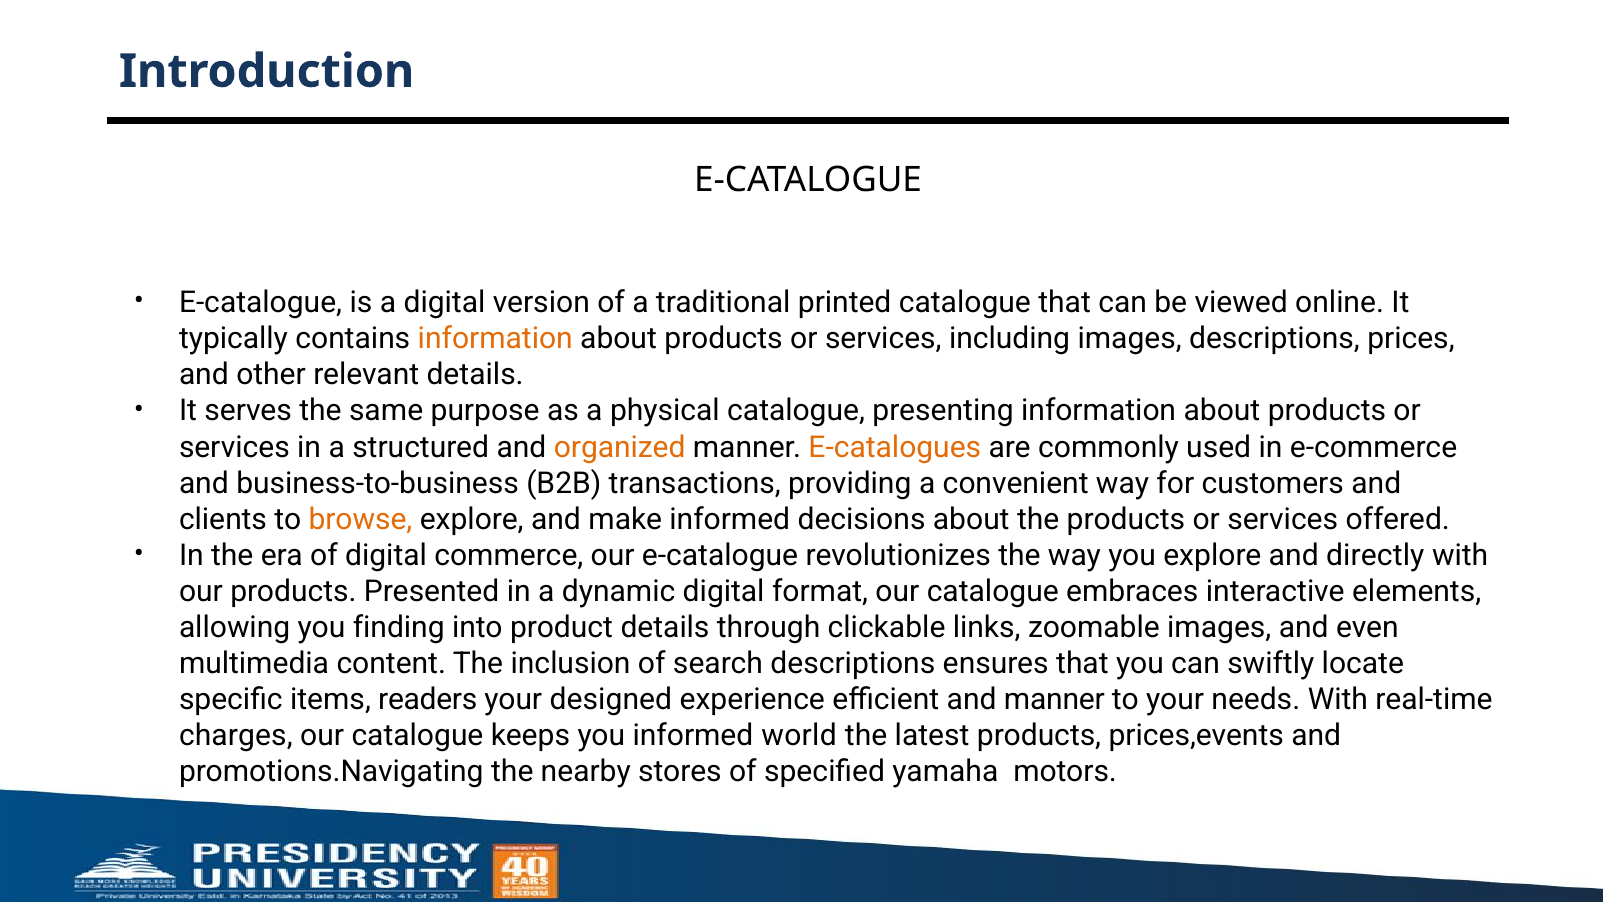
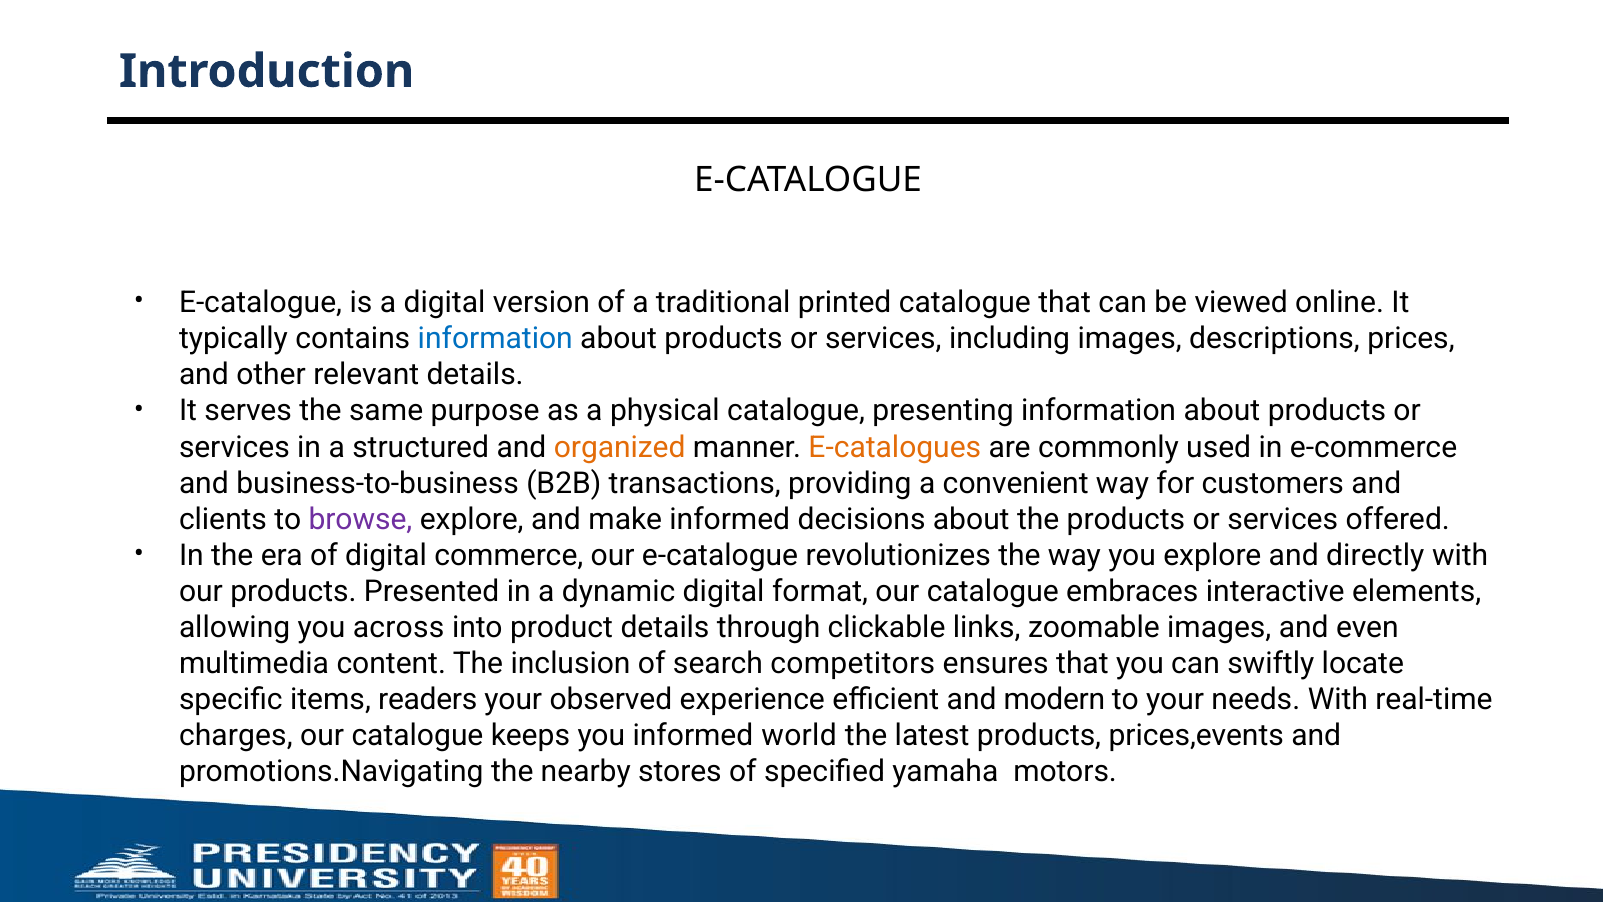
information colour: orange -> blue (495, 339)
browse colour: orange -> purple (360, 519)
finding: finding -> across (399, 627)
search descriptions: descriptions -> competitors (853, 663)
designed: designed -> observed (611, 699)
and manner: manner -> modern (1054, 699)
